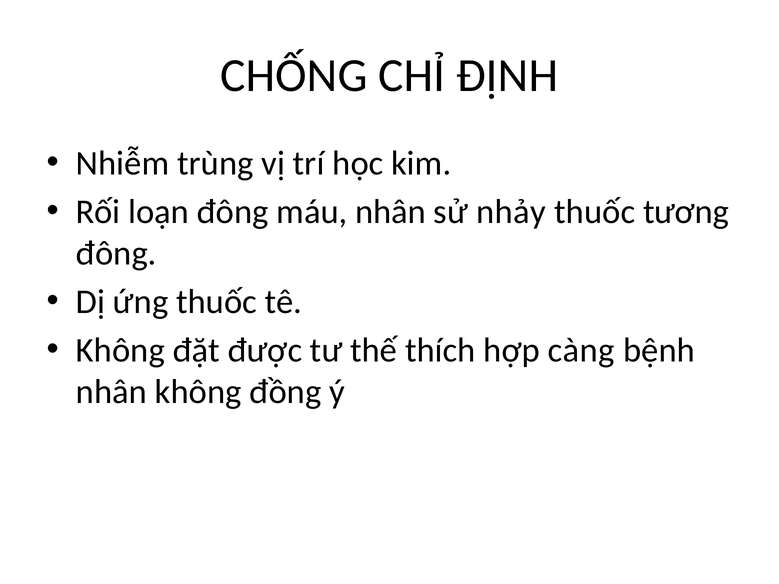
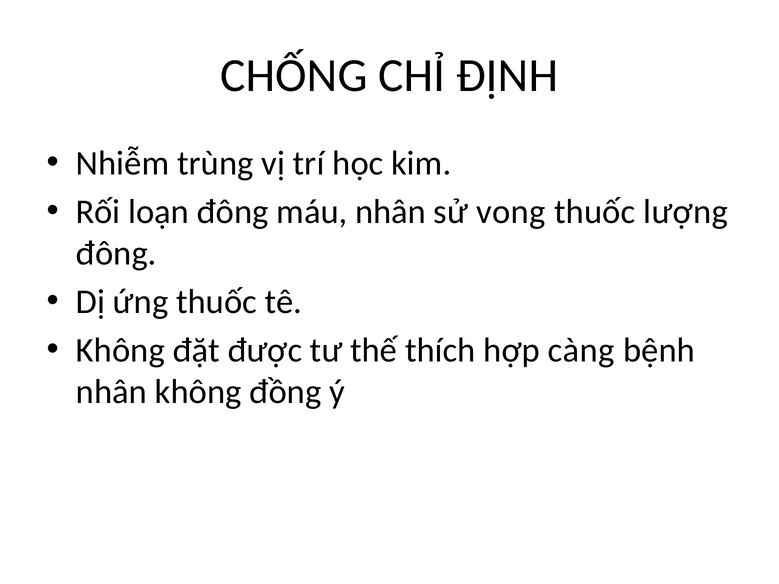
nhảy: nhảy -> vong (511, 212)
tương: tương -> lượng (686, 212)
